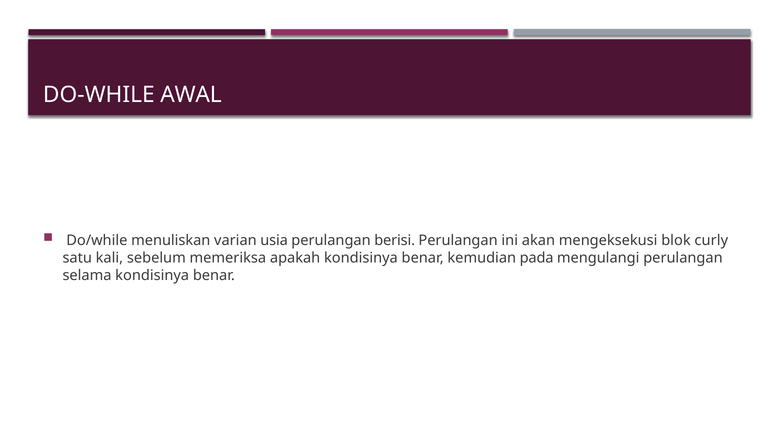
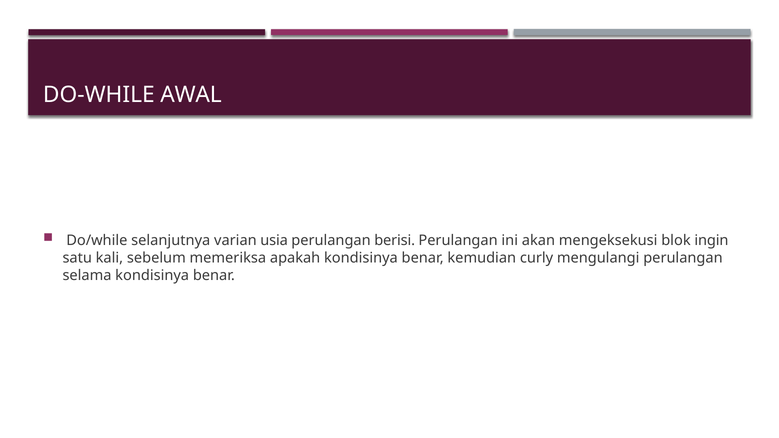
menuliskan: menuliskan -> selanjutnya (171, 240)
curly: curly -> ingin (711, 240)
pada: pada -> curly (537, 258)
